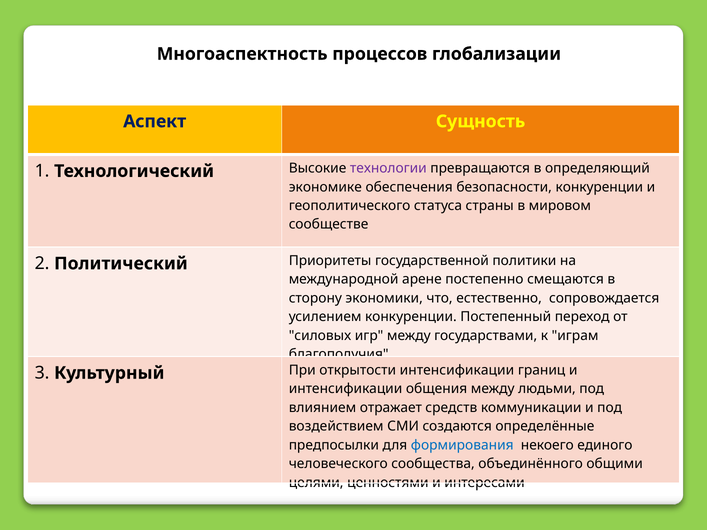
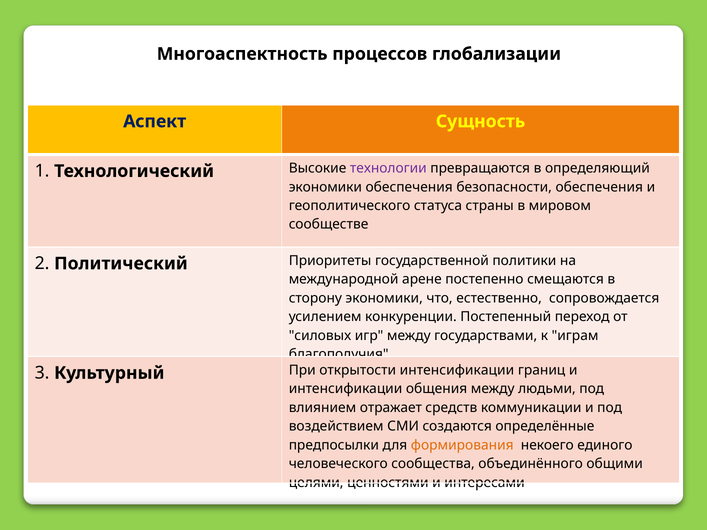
экономике: экономике -> экономики (325, 187)
безопасности конкуренции: конкуренции -> обеспечения (599, 187)
формирования colour: blue -> orange (462, 445)
